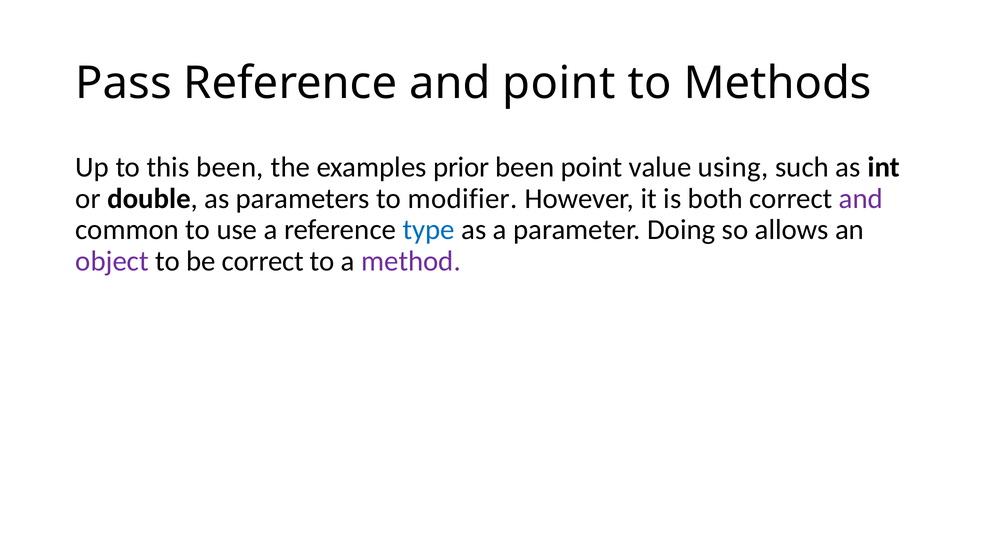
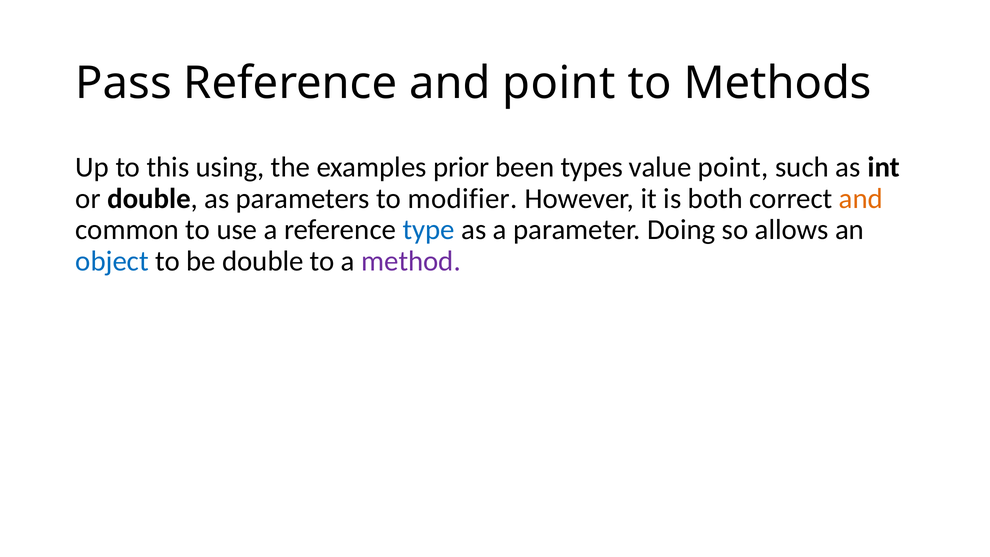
this been: been -> using (230, 167)
been point: point -> types (592, 167)
value using: using -> point (733, 167)
and colour: purple -> orange (861, 199)
object colour: purple -> blue (112, 261)
be correct: correct -> double (263, 261)
